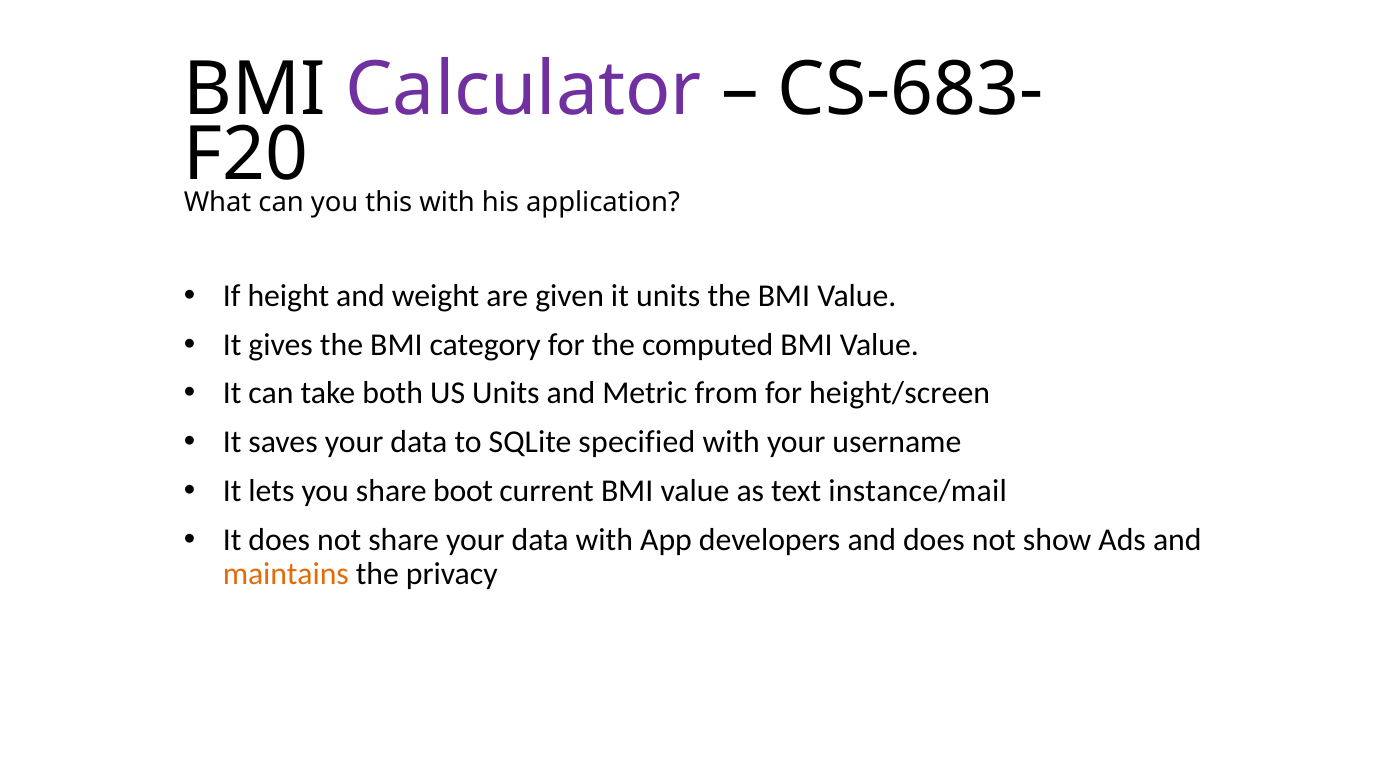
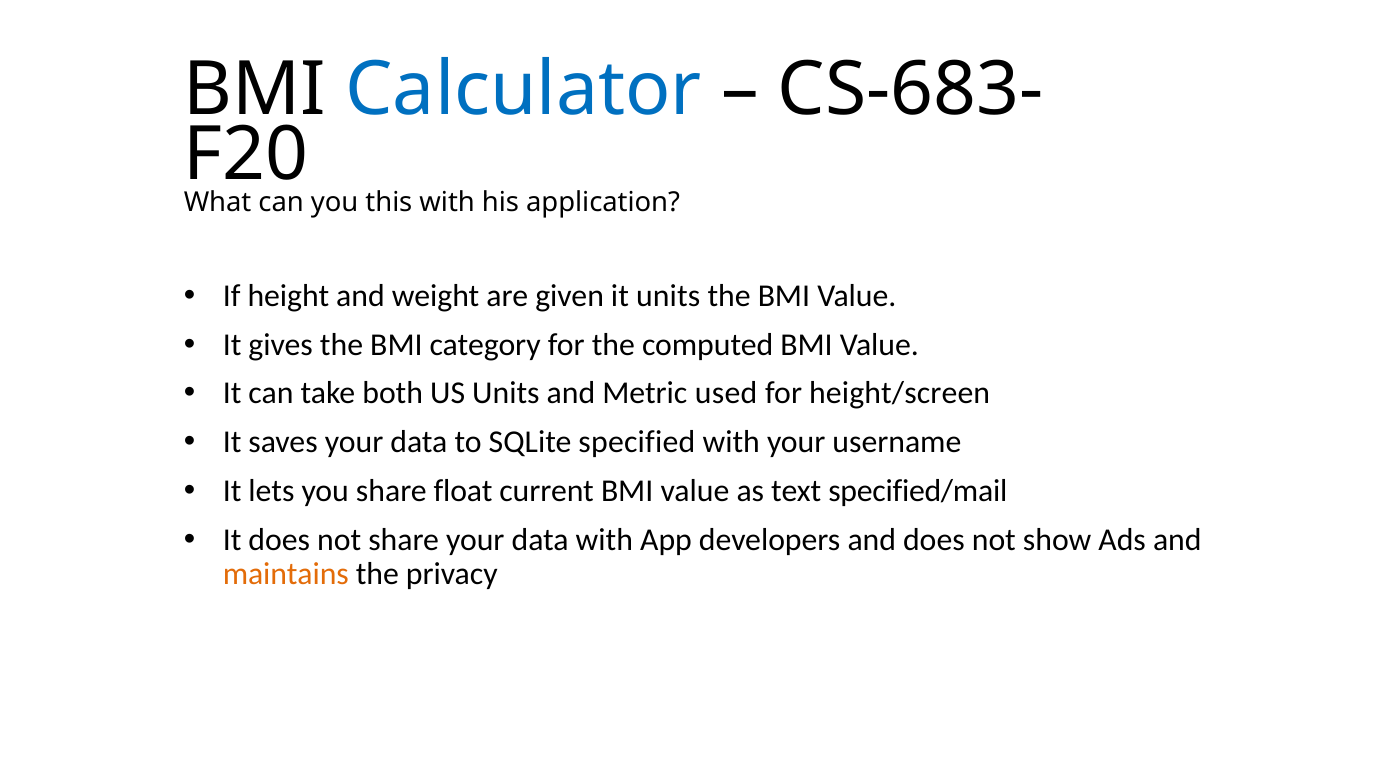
Calculator colour: purple -> blue (524, 89)
from: from -> used (726, 393)
boot: boot -> float (463, 491)
instance/mail: instance/mail -> specified/mail (918, 491)
